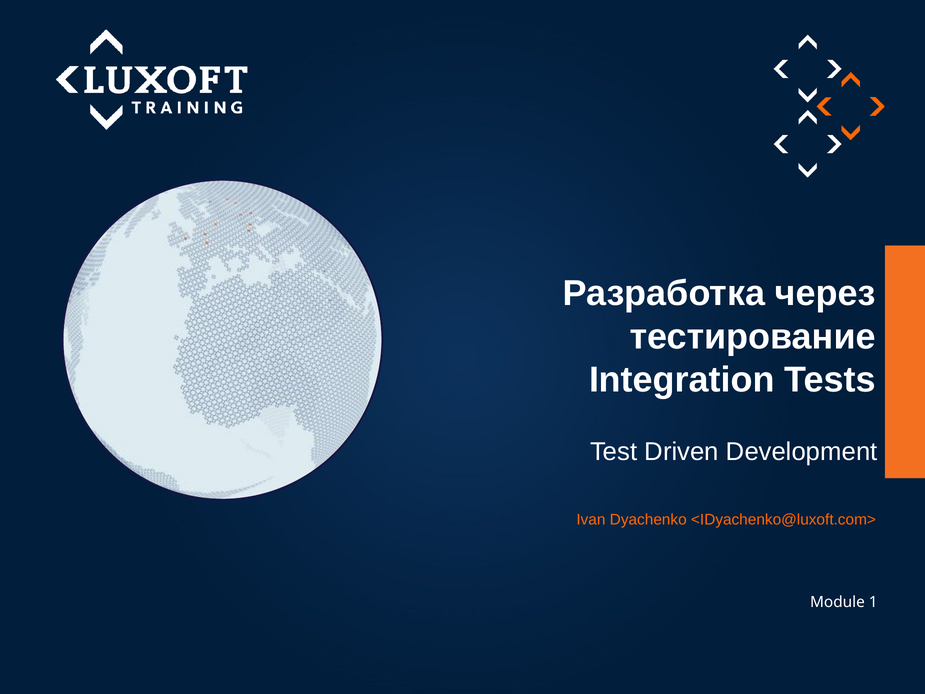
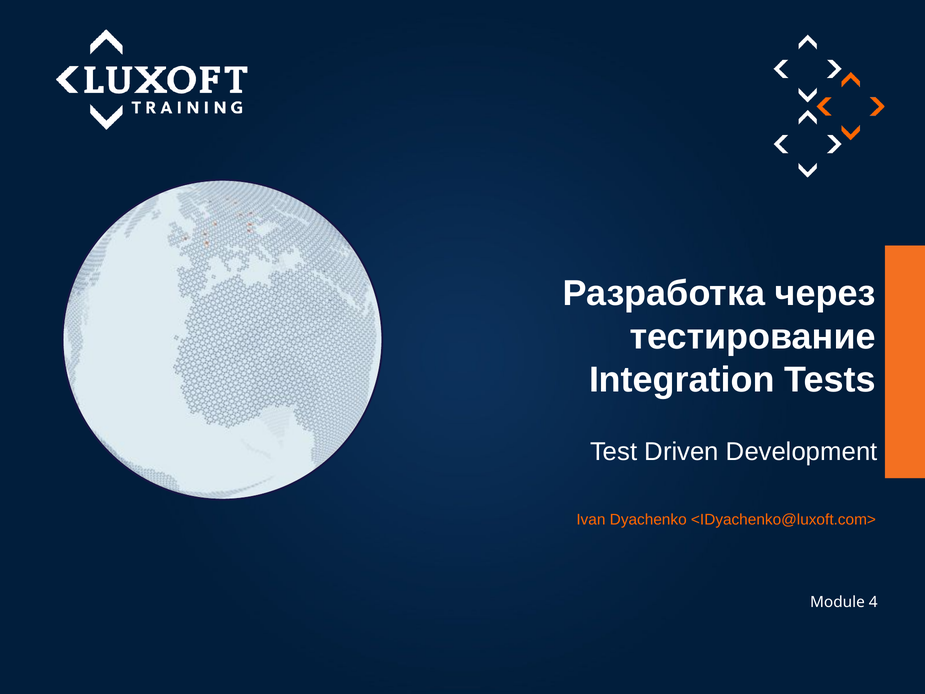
Module 1: 1 -> 4 (873, 602)
